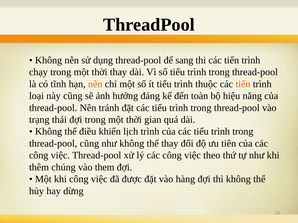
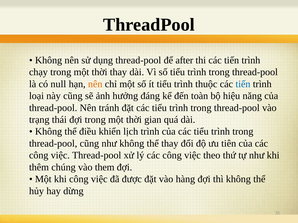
sang: sang -> after (184, 60)
tĩnh: tĩnh -> null (58, 84)
tiến colour: orange -> blue (243, 84)
